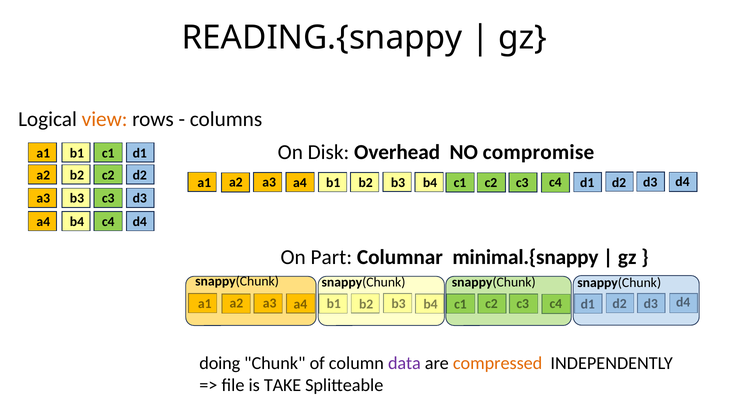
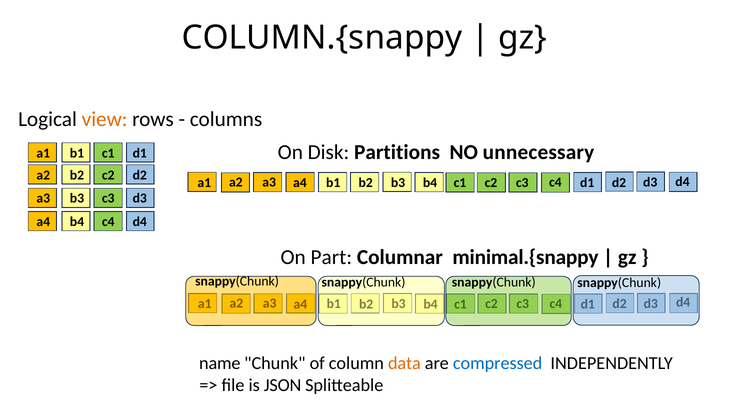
READING.{snappy: READING.{snappy -> COLUMN.{snappy (322, 38)
Overhead: Overhead -> Partitions (397, 152)
compromise: compromise -> unnecessary (539, 152)
doing: doing -> name (220, 363)
data colour: purple -> orange (404, 363)
compressed colour: orange -> blue (498, 363)
TAKE: TAKE -> JSON (283, 385)
